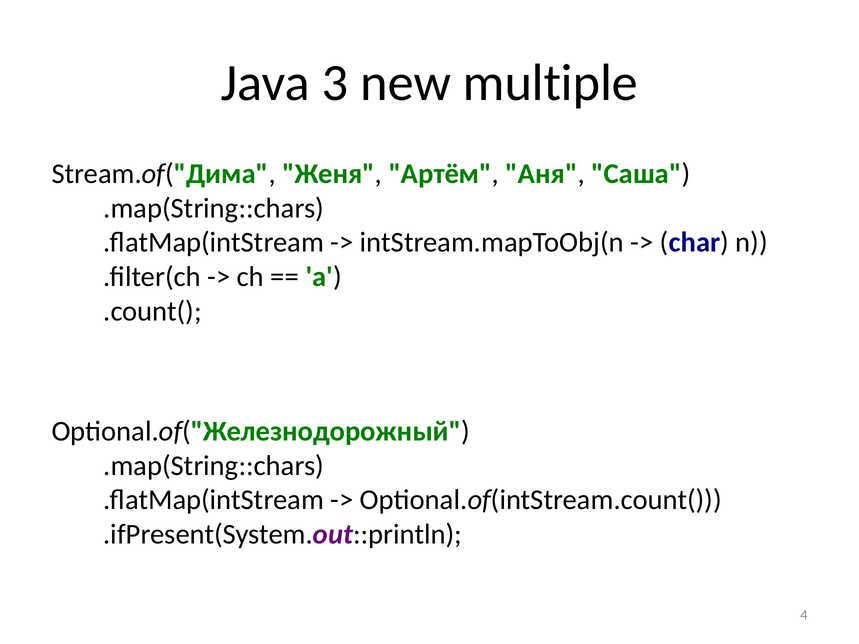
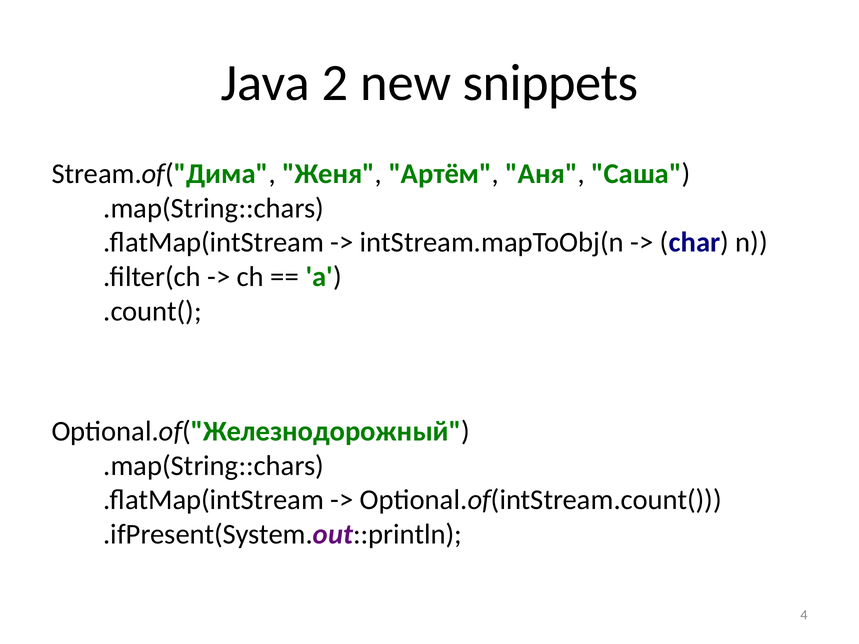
3: 3 -> 2 (335, 83)
multiple: multiple -> snippets (551, 83)
